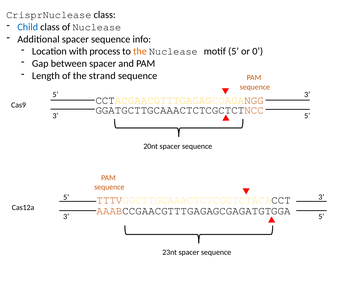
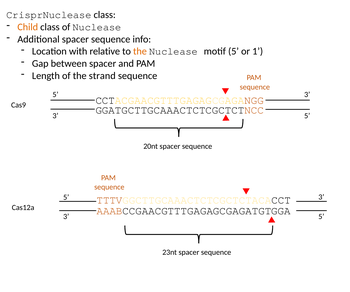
Child colour: blue -> orange (28, 27)
process: process -> relative (105, 51)
0: 0 -> 1 (258, 51)
